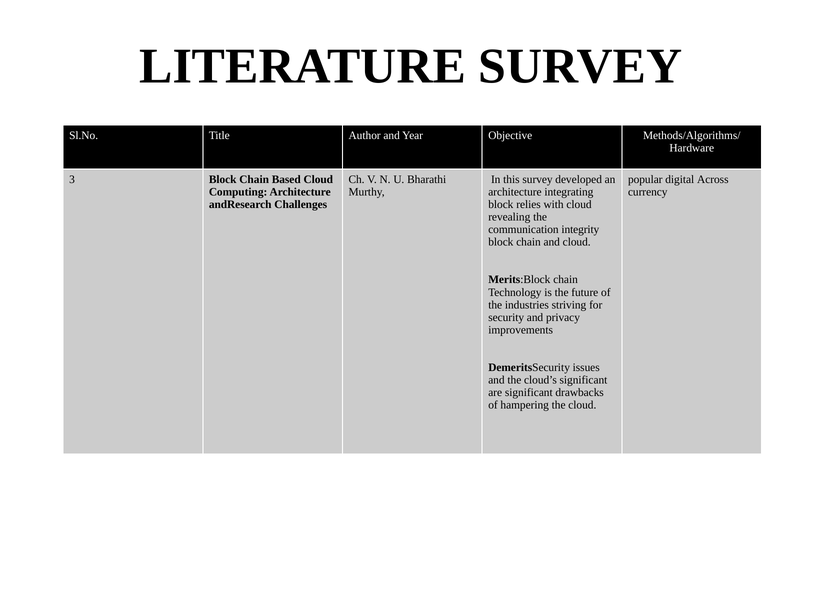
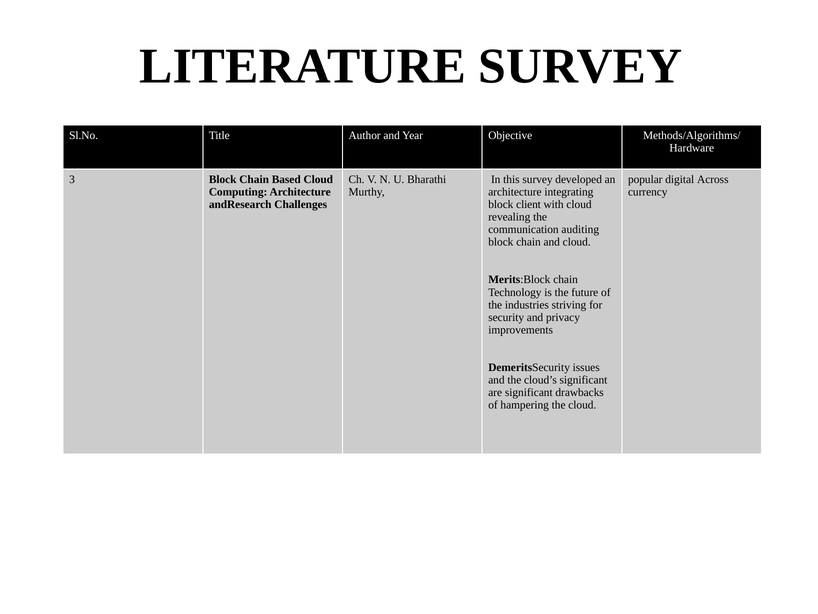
relies: relies -> client (529, 204)
integrity: integrity -> auditing (580, 229)
